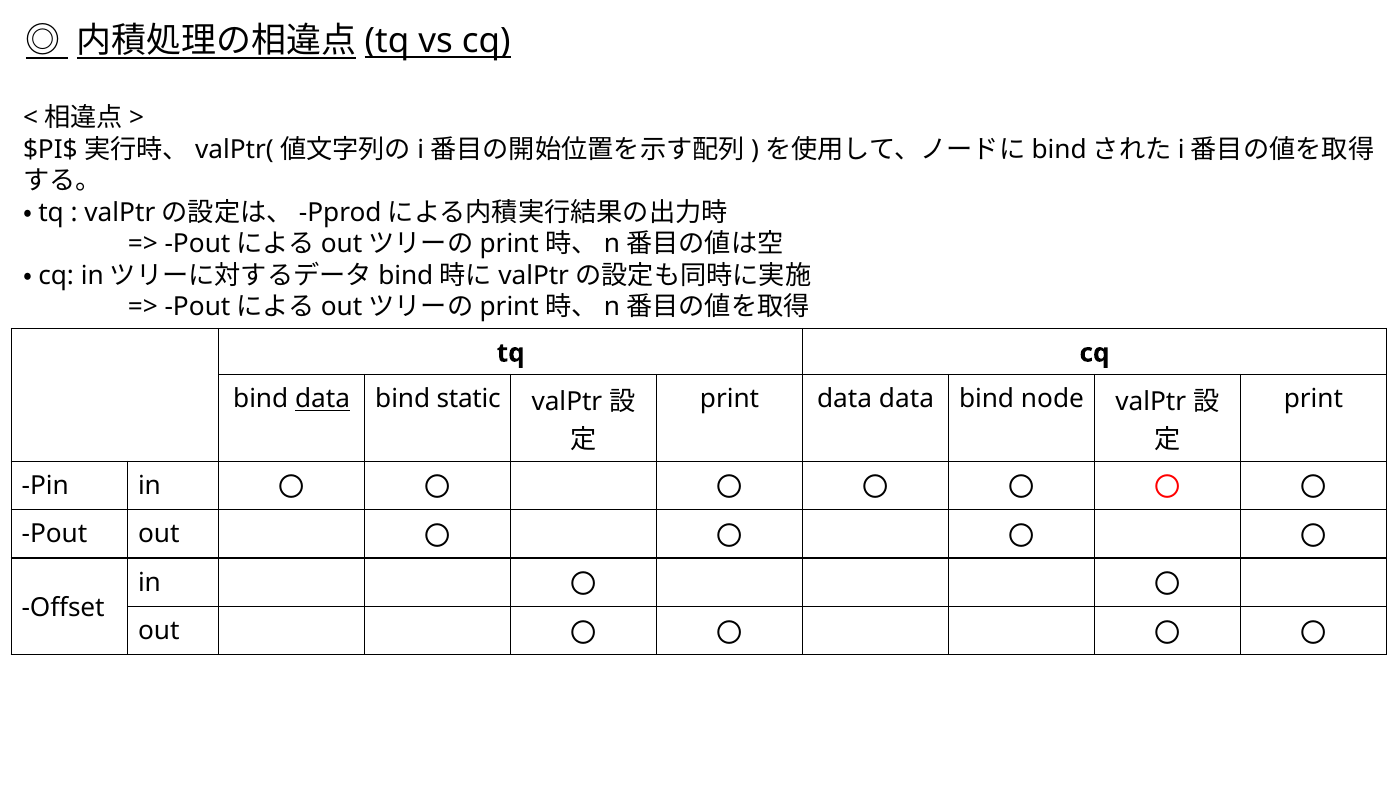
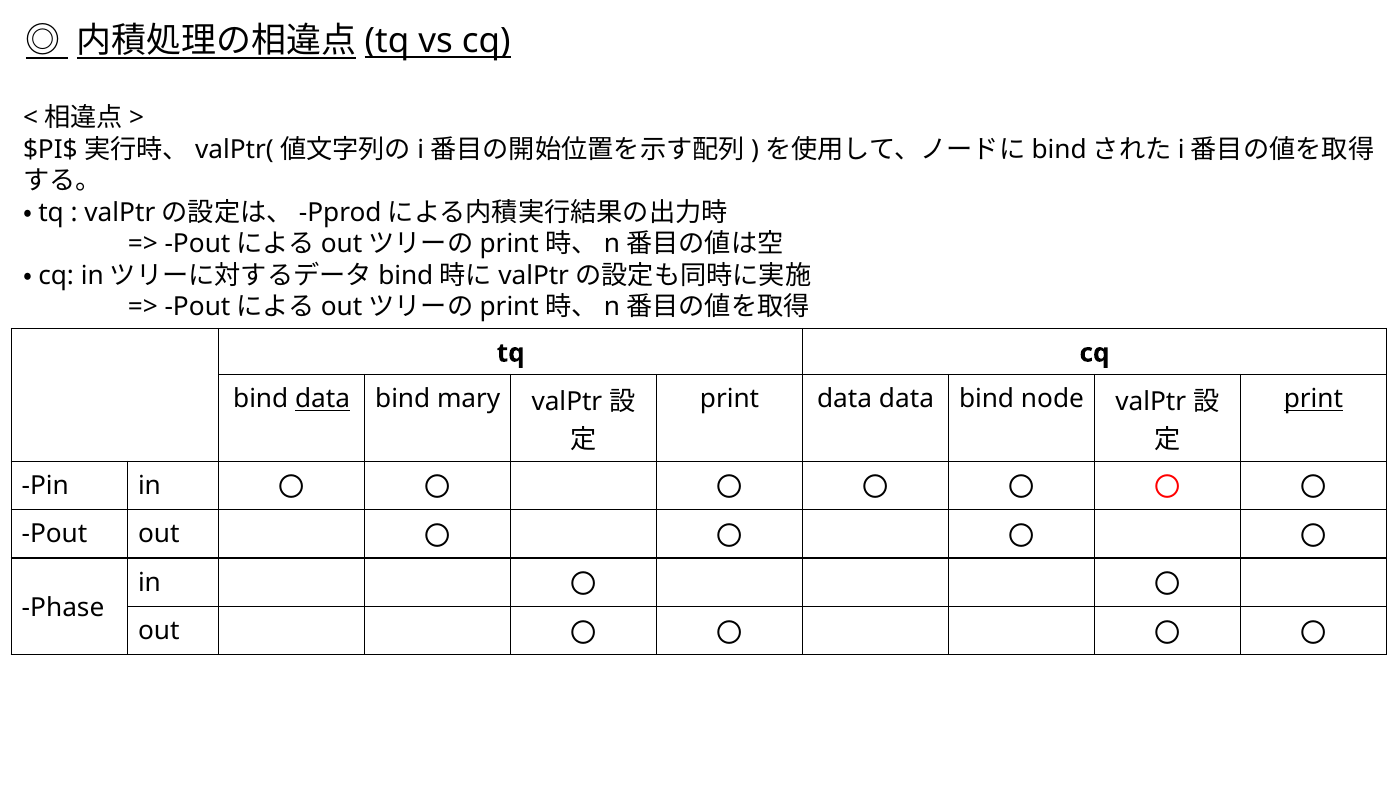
static: static -> mary (469, 399)
print underline: none -> present (1313, 399)
Offset: Offset -> Phase (63, 608)
